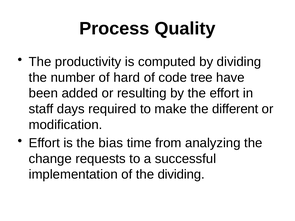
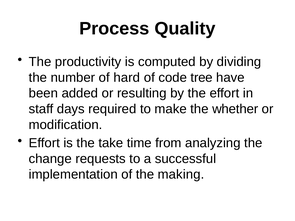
different: different -> whether (235, 109)
bias: bias -> take (111, 143)
the dividing: dividing -> making (181, 175)
